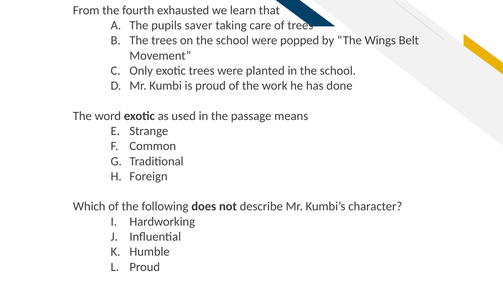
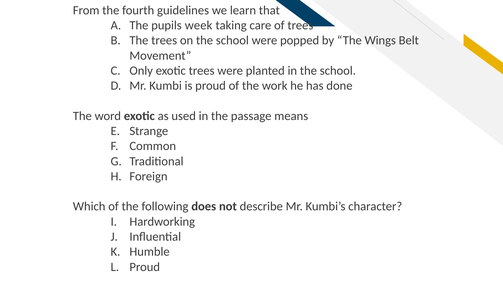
exhausted: exhausted -> guidelines (183, 10)
saver: saver -> week (199, 25)
